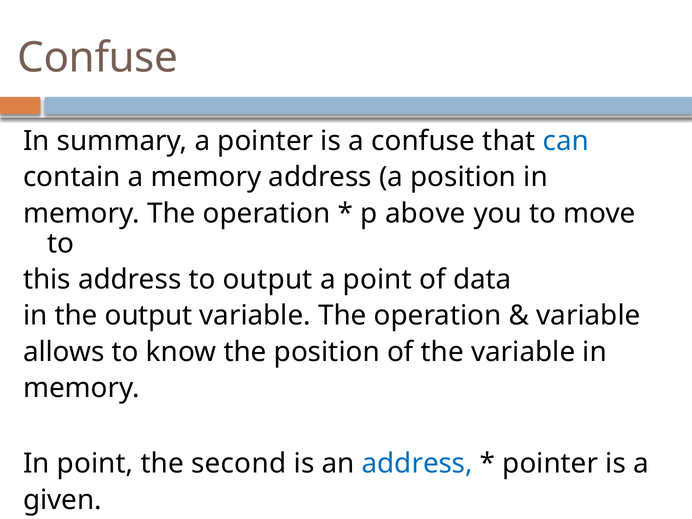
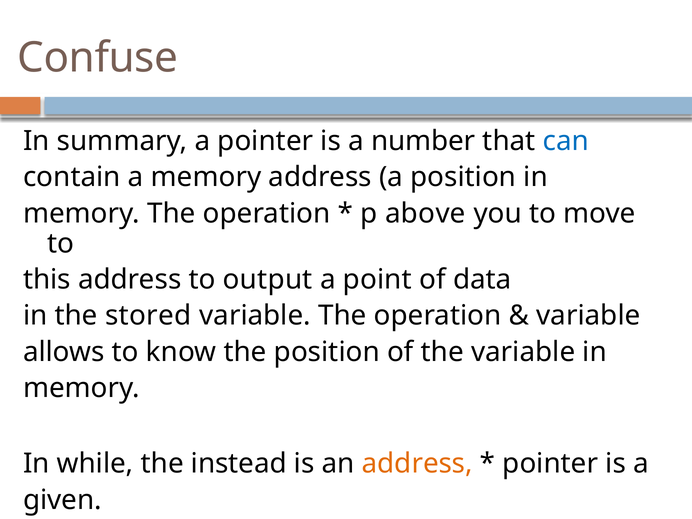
a confuse: confuse -> number (423, 141)
the output: output -> stored (148, 316)
In point: point -> while (95, 464)
second: second -> instead (239, 464)
address colour: blue -> orange (417, 464)
